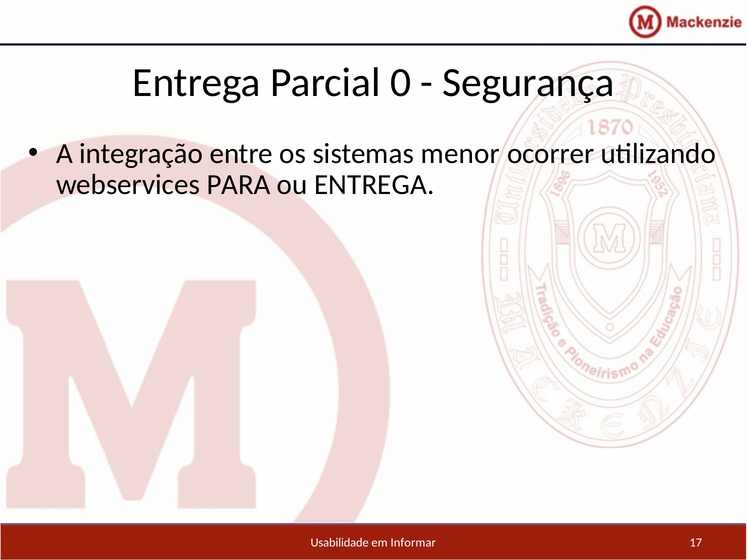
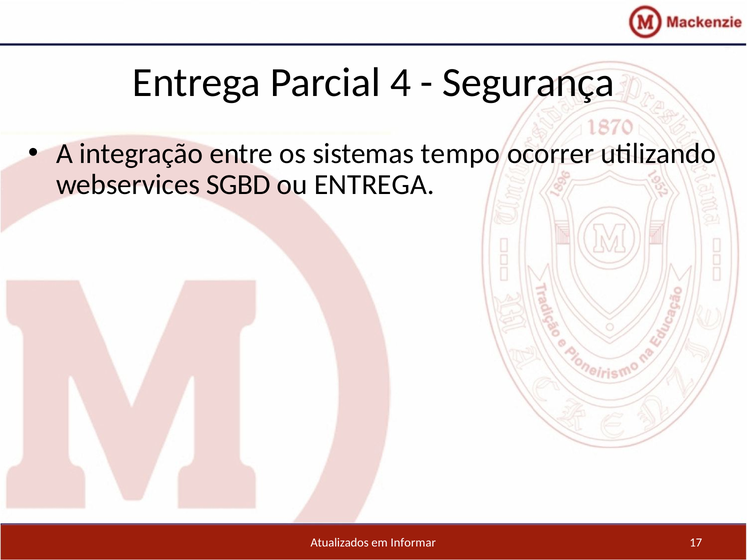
0: 0 -> 4 (401, 83)
menor: menor -> tempo (460, 154)
PARA: PARA -> SGBD (239, 185)
Usabilidade: Usabilidade -> Atualizados (340, 543)
